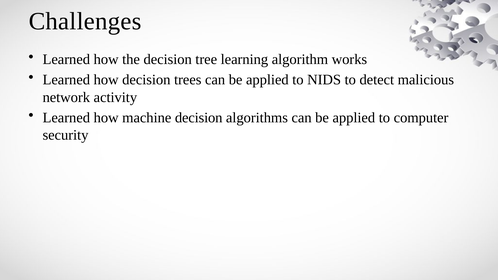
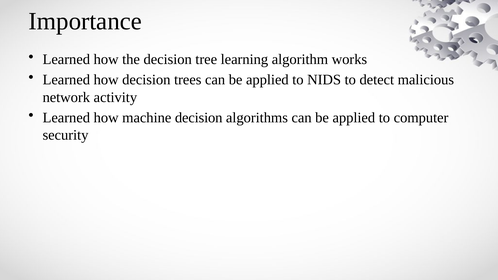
Challenges: Challenges -> Importance (85, 21)
